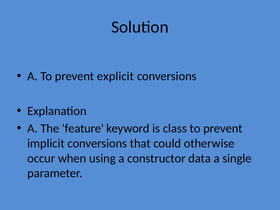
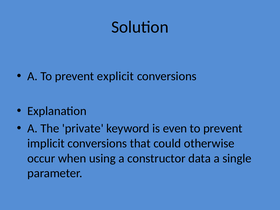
feature: feature -> private (83, 128)
class: class -> even (175, 128)
